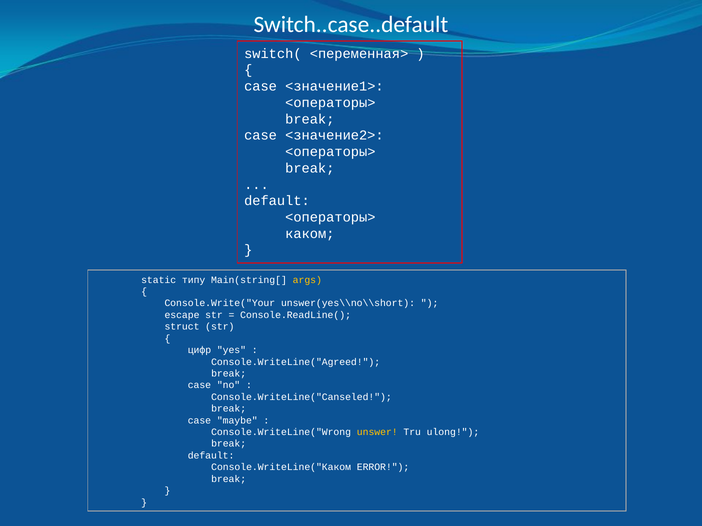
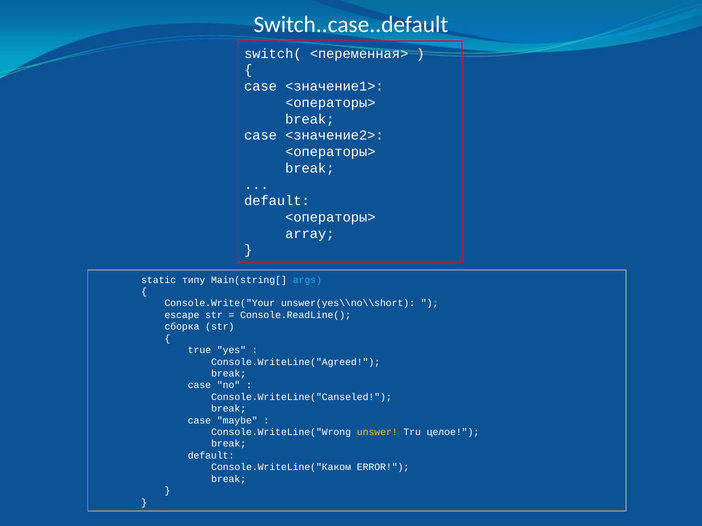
каком: каком -> array (310, 234)
args colour: yellow -> light blue (307, 280)
struct: struct -> сборка (182, 327)
цифр: цифр -> true (199, 350)
ulong: ulong -> целое (453, 432)
